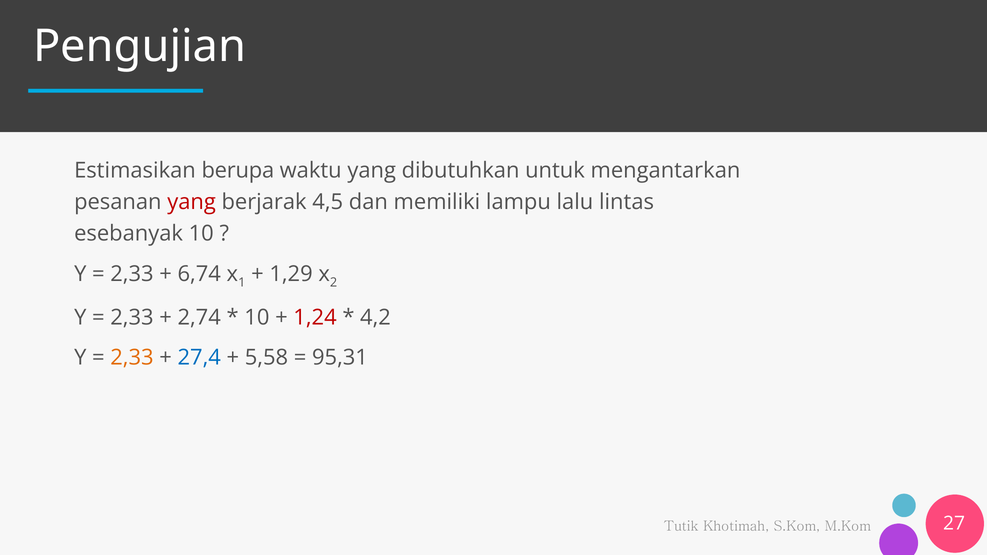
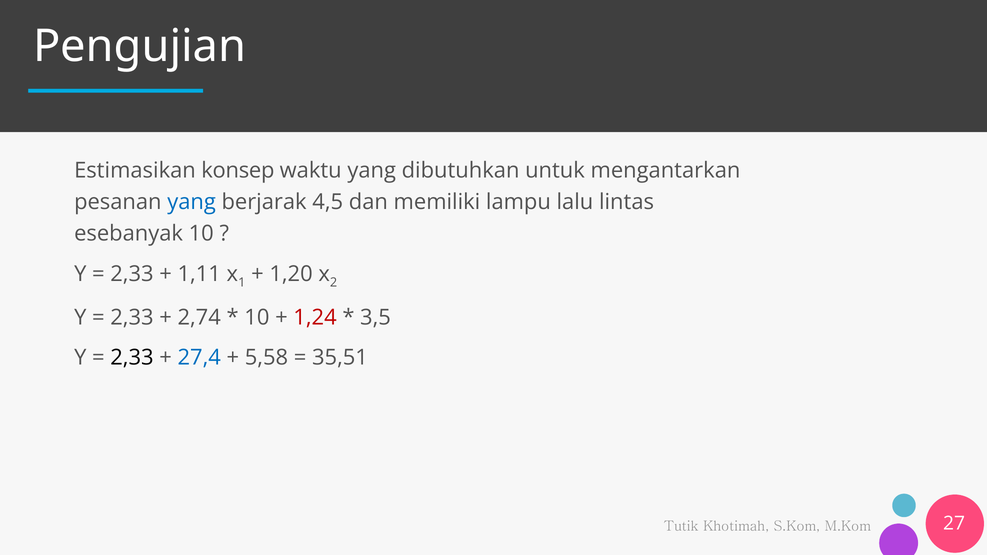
berupa: berupa -> konsep (238, 171)
yang colour: red -> blue (192, 202)
6,74: 6,74 -> 1,11 (199, 274)
1,29: 1,29 -> 1,20 (291, 274)
4,2: 4,2 -> 3,5 (375, 318)
2,33 colour: orange -> black (132, 357)
95,31: 95,31 -> 35,51 (340, 357)
